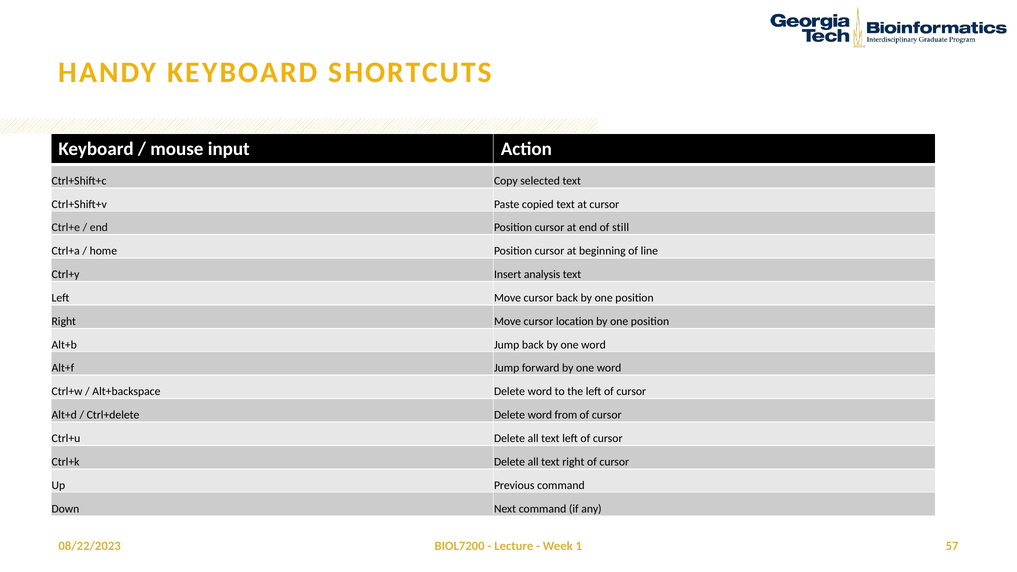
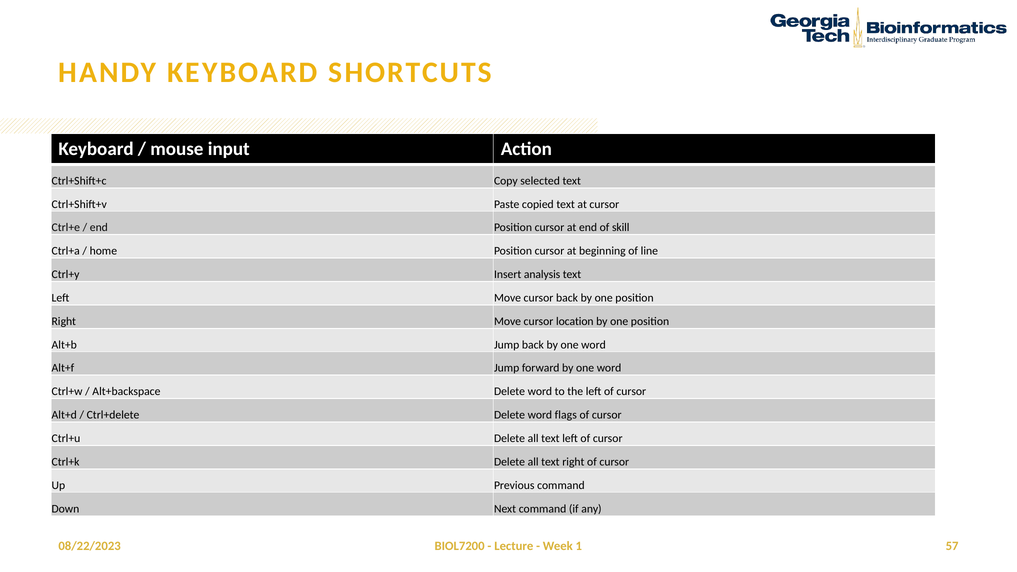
still: still -> skill (621, 228)
from: from -> flags (566, 415)
